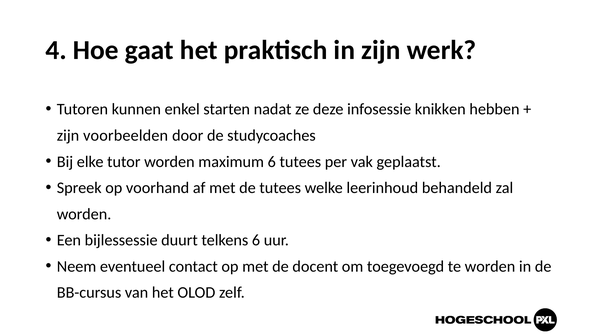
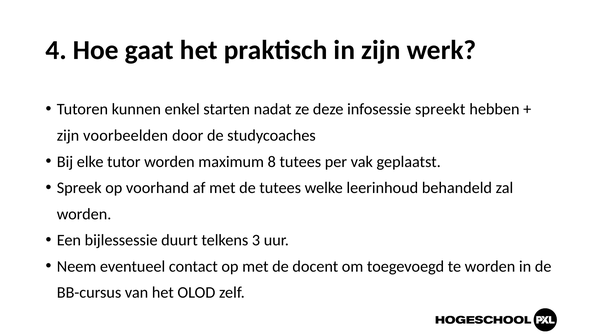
knikken: knikken -> spreekt (440, 109)
maximum 6: 6 -> 8 (272, 162)
telkens 6: 6 -> 3 (256, 241)
